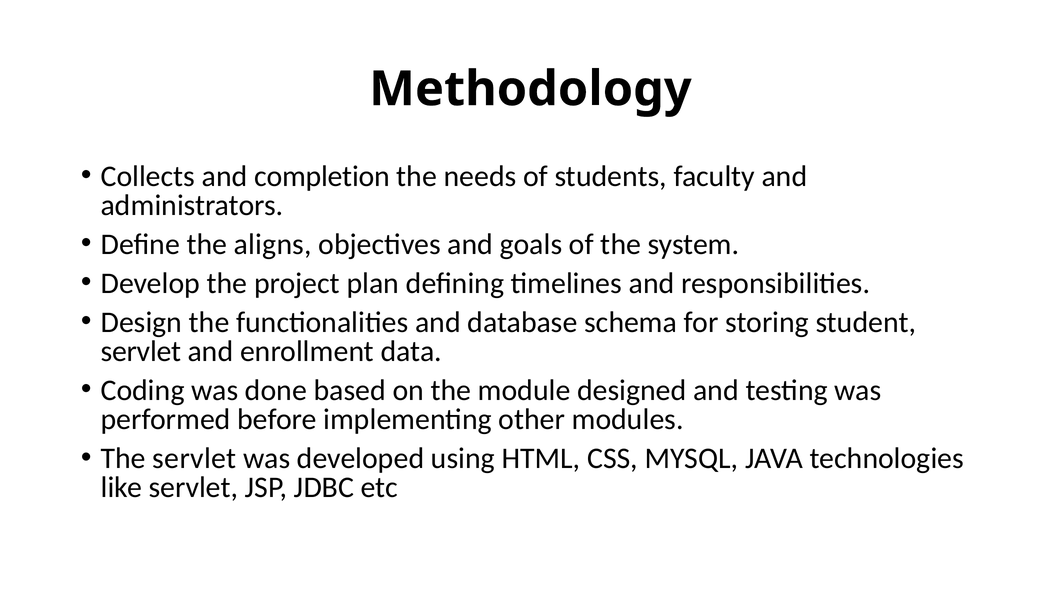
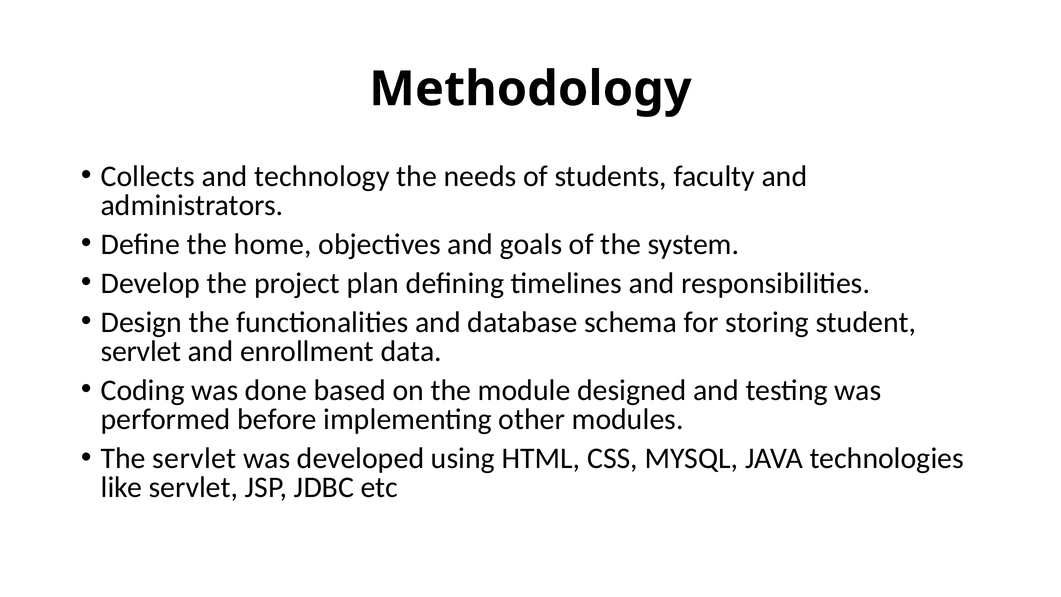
completion: completion -> technology (322, 176)
aligns: aligns -> home (273, 244)
